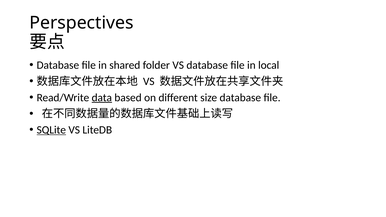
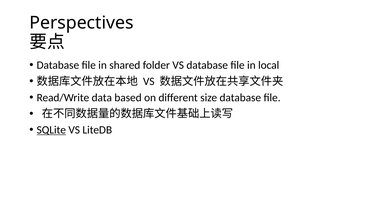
data underline: present -> none (102, 98)
